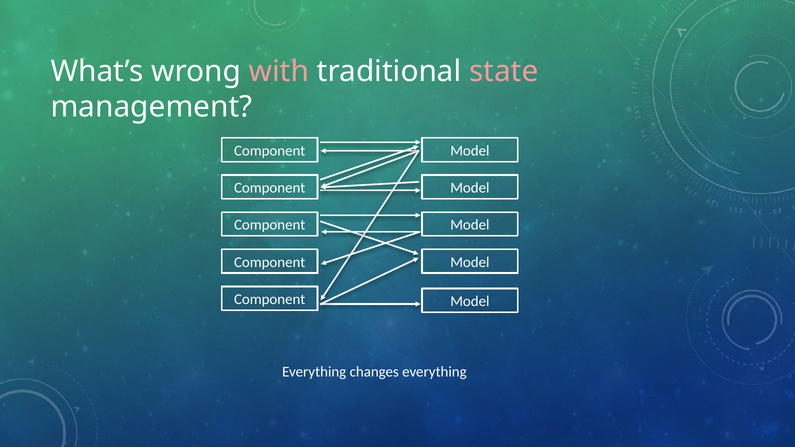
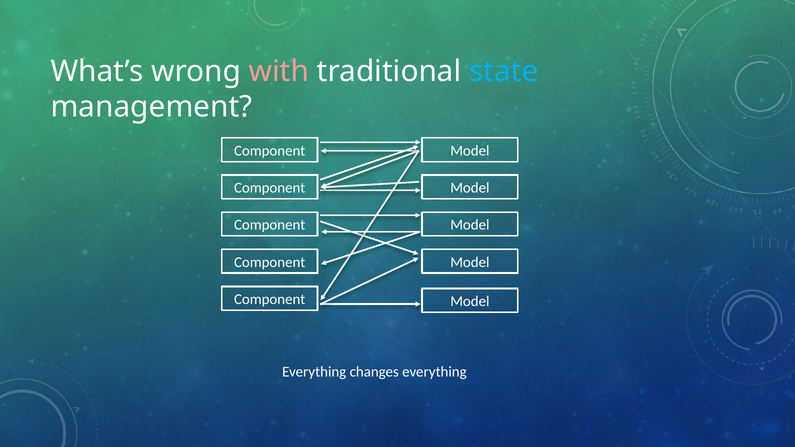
state colour: pink -> light blue (504, 71)
